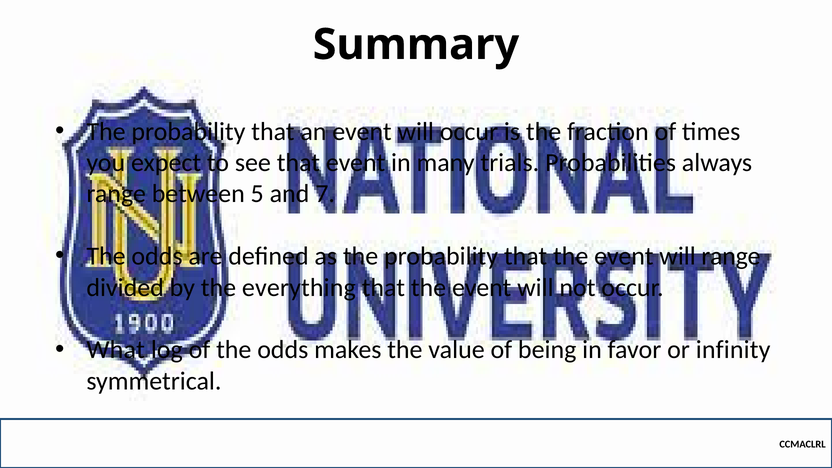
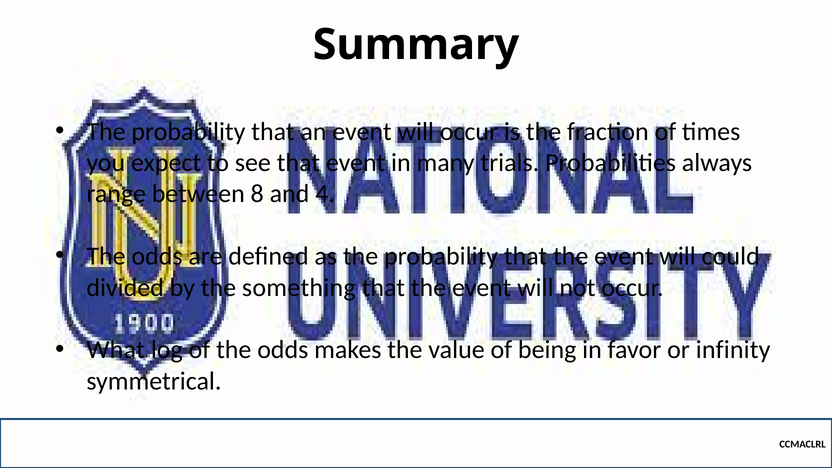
5: 5 -> 8 (257, 194)
7: 7 -> 4 (325, 194)
will range: range -> could (731, 256)
everything: everything -> something (299, 287)
